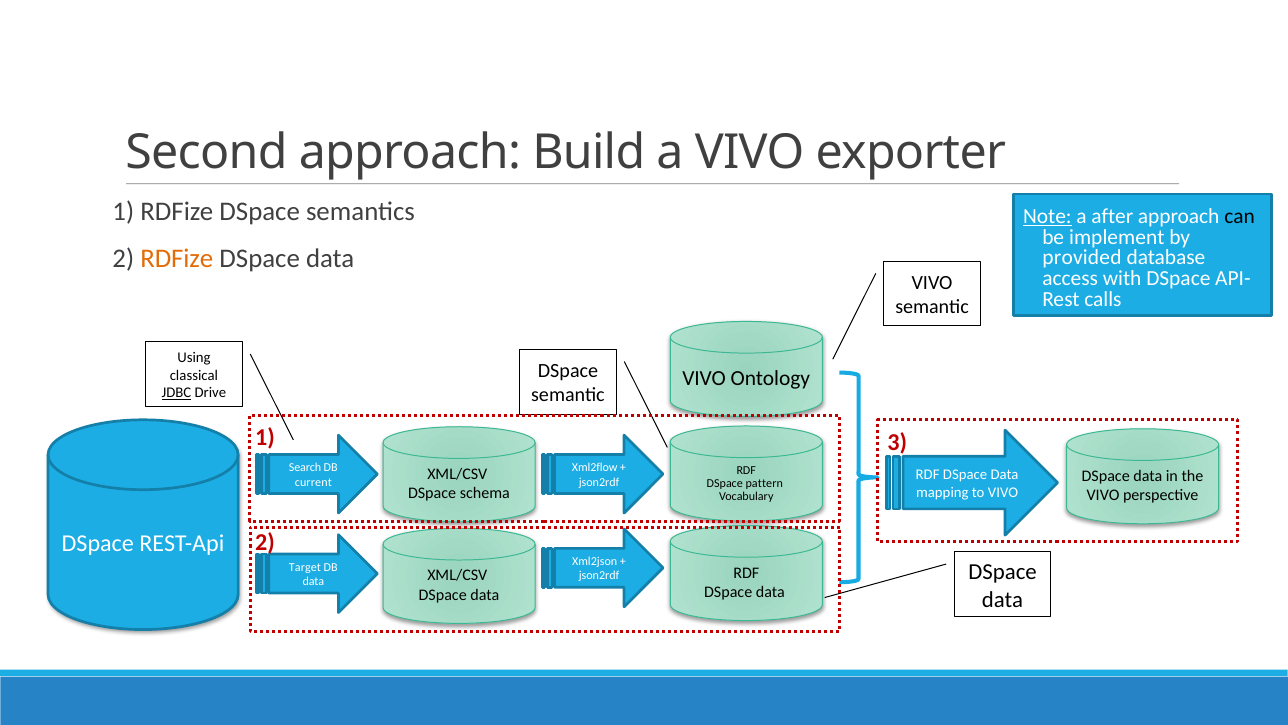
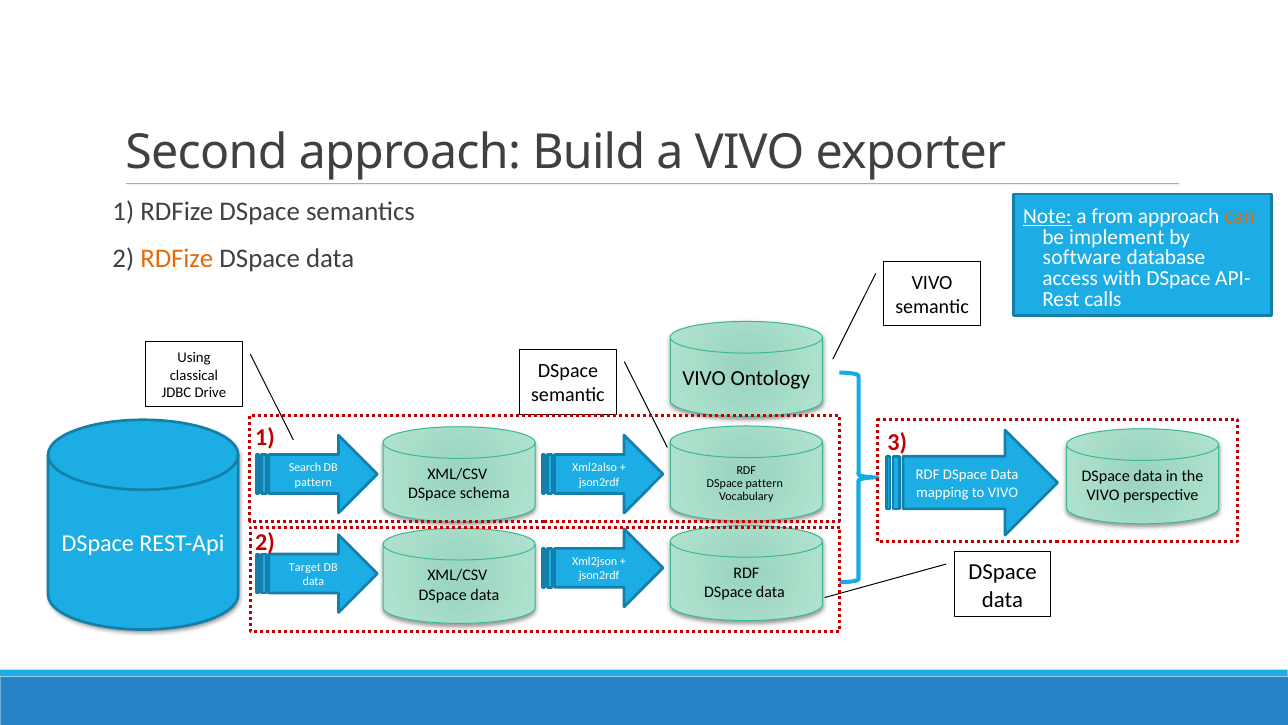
after: after -> from (1112, 216)
can colour: black -> orange (1240, 216)
provided: provided -> software (1082, 258)
JDBC underline: present -> none (176, 393)
Xml2flow: Xml2flow -> Xml2also (595, 467)
current: current -> pattern (313, 482)
